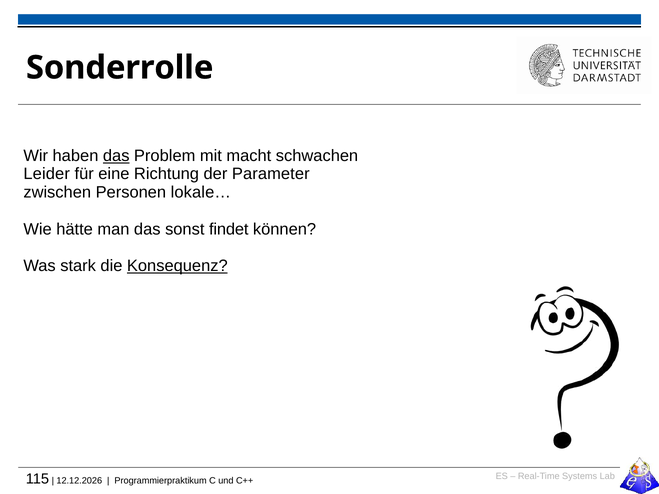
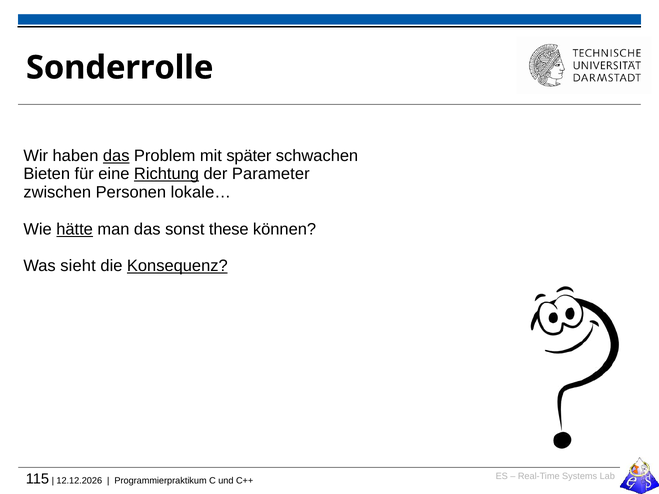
macht: macht -> später (249, 156)
Leider: Leider -> Bieten (47, 174)
Richtung underline: none -> present (167, 174)
hätte underline: none -> present (75, 229)
findet: findet -> these (229, 229)
stark: stark -> sieht (78, 266)
